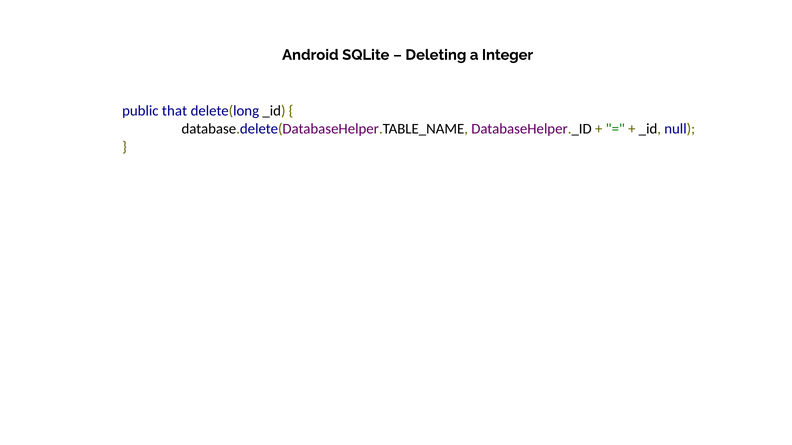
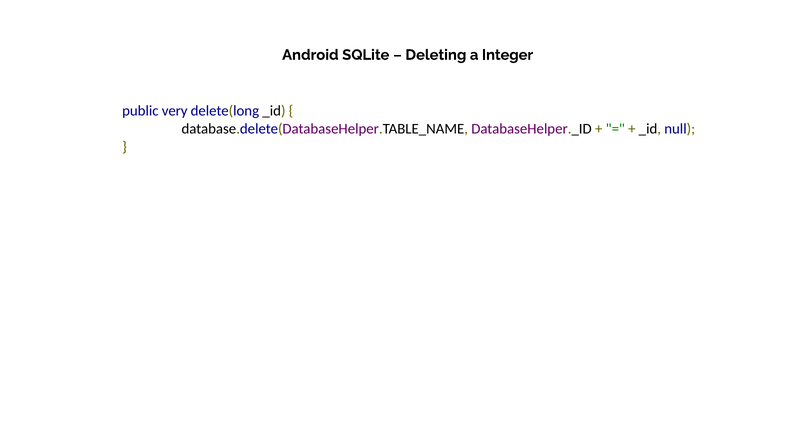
that: that -> very (175, 111)
